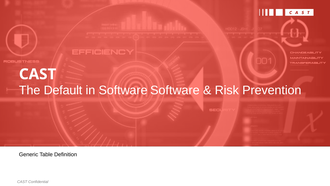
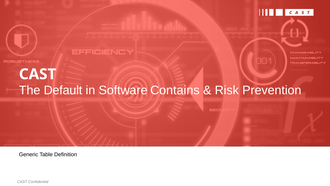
Software Software: Software -> Contains (175, 90)
